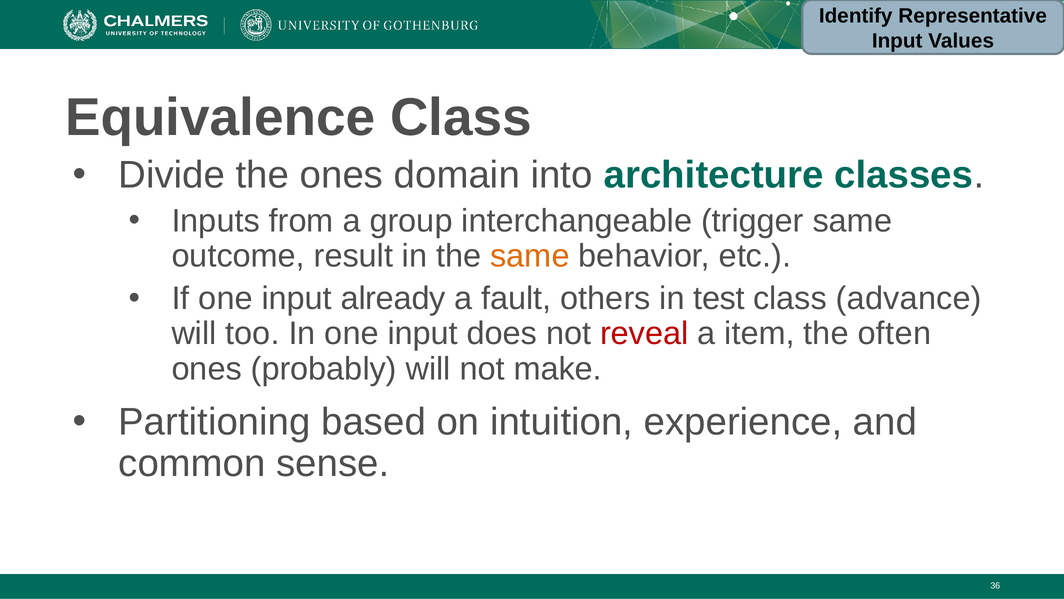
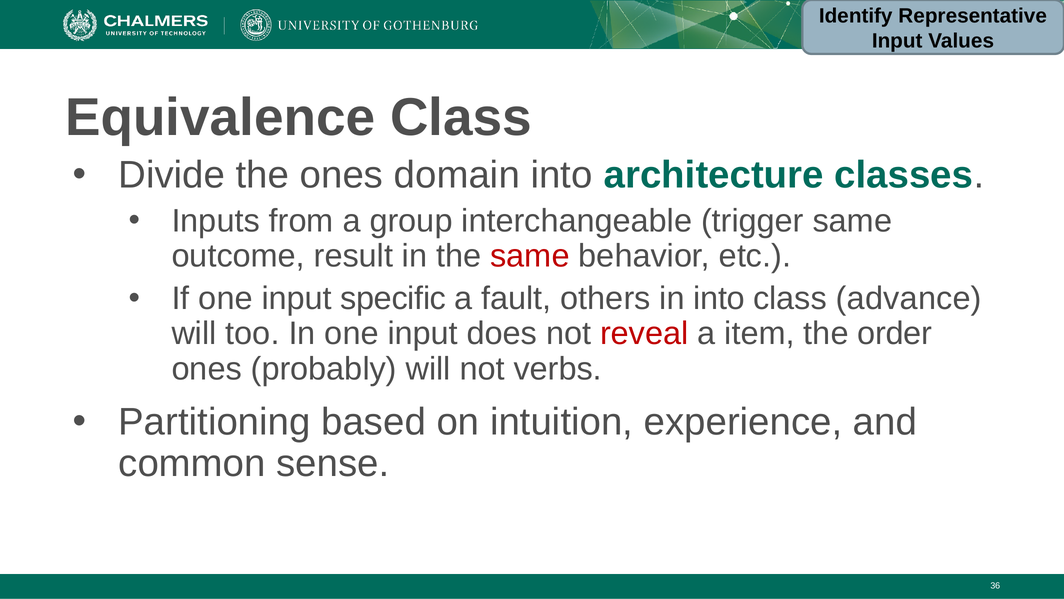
same colour: orange -> red (530, 256)
already: already -> specific (393, 298)
in test: test -> into (719, 298)
often: often -> order (895, 333)
make: make -> verbs (558, 369)
